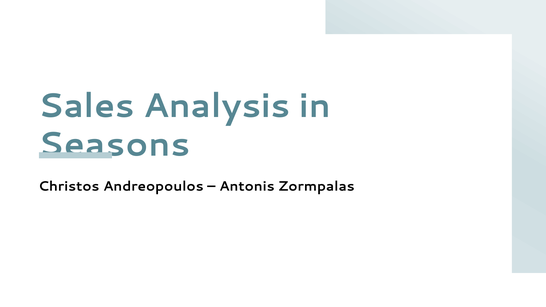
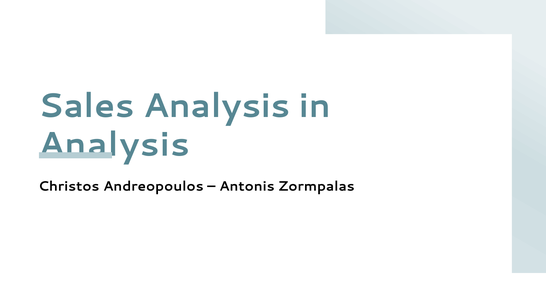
Seasons: Seasons -> Analysis (114, 145)
